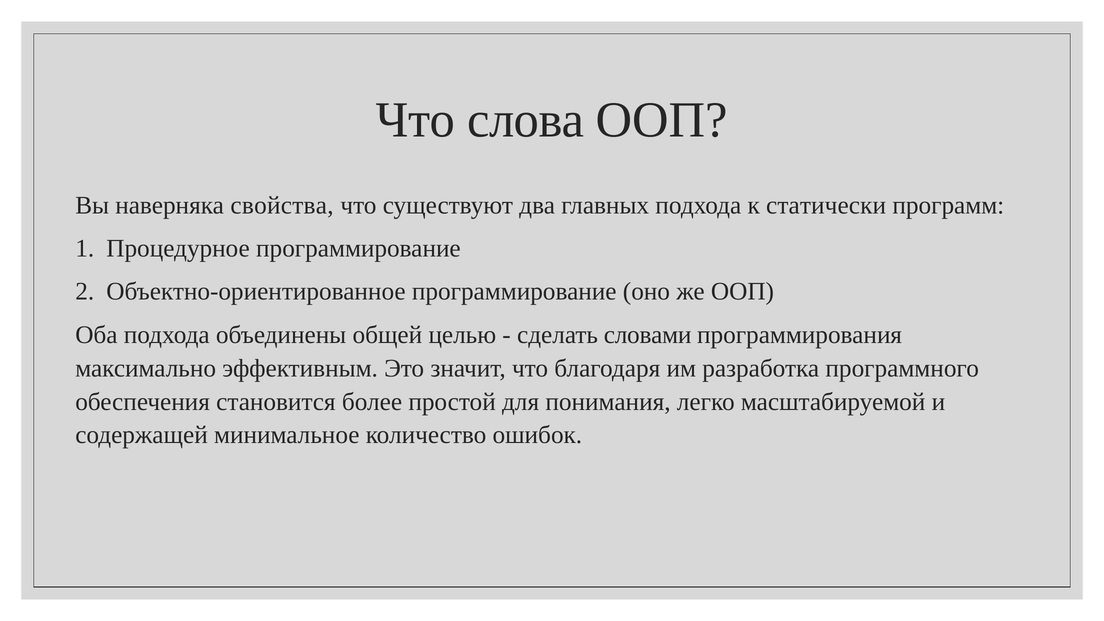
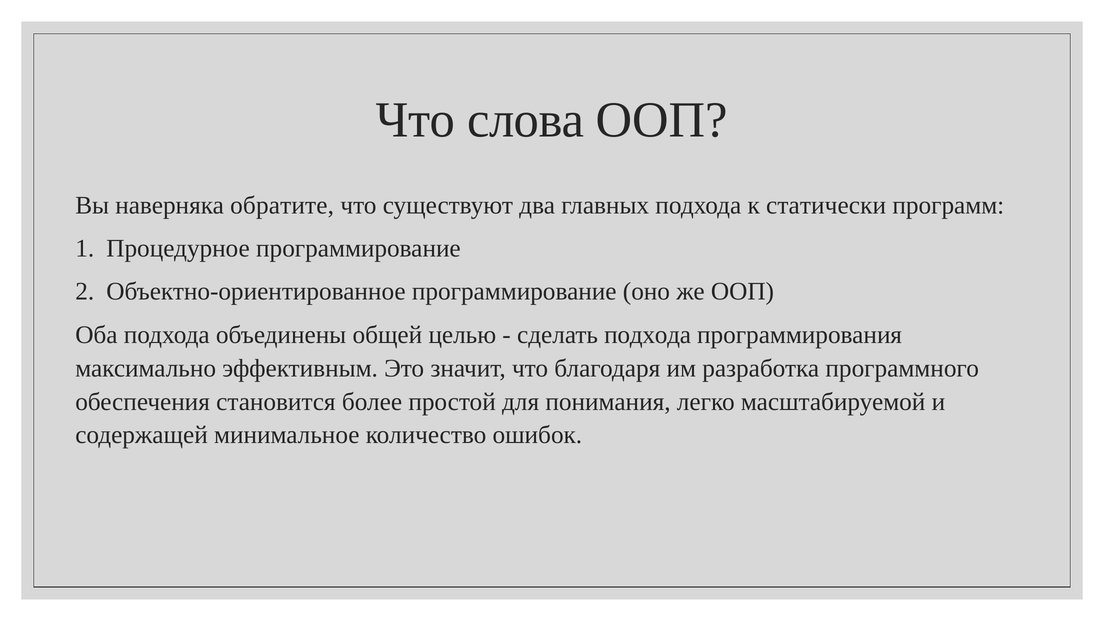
свойства: свойства -> обратите (282, 206)
сделать словами: словами -> подхода (648, 335)
